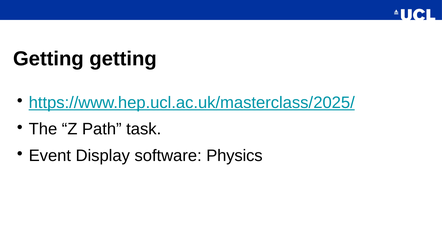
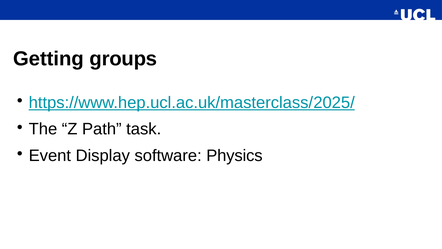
Getting getting: getting -> groups (123, 59)
